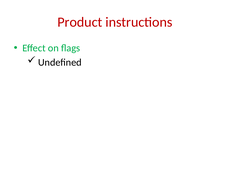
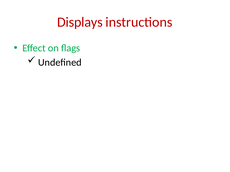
Product: Product -> Displays (80, 22)
